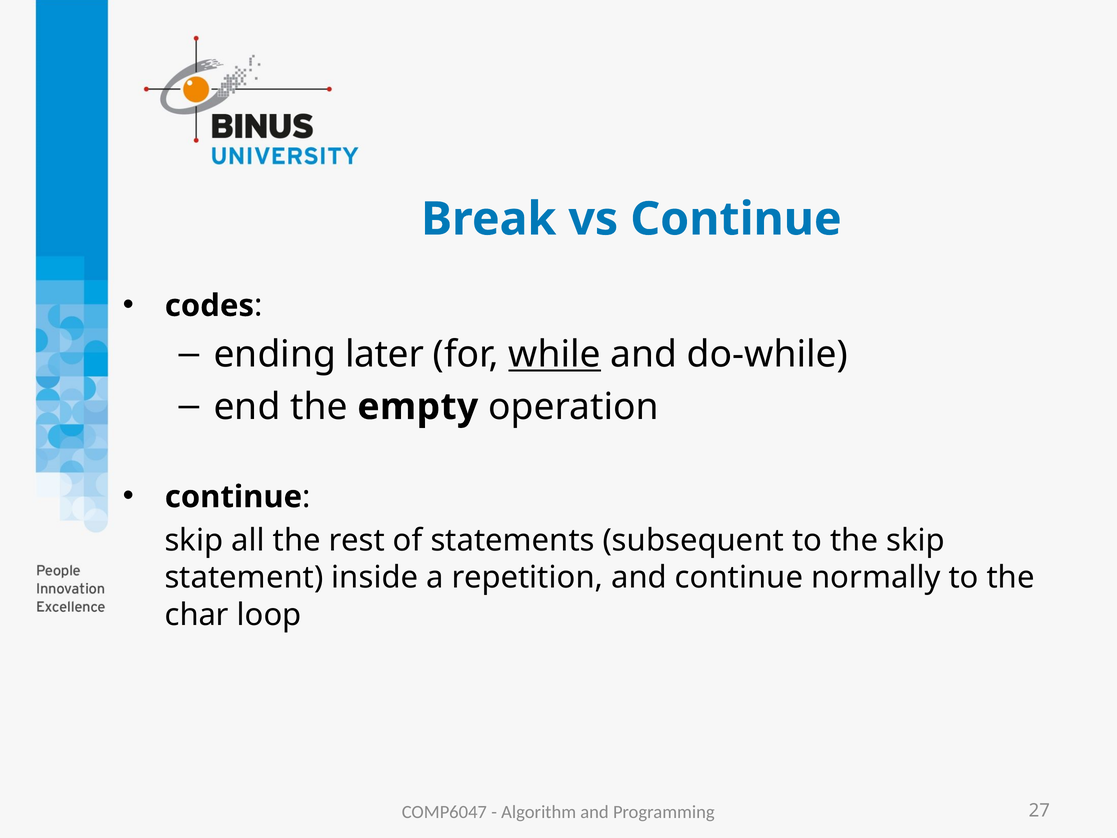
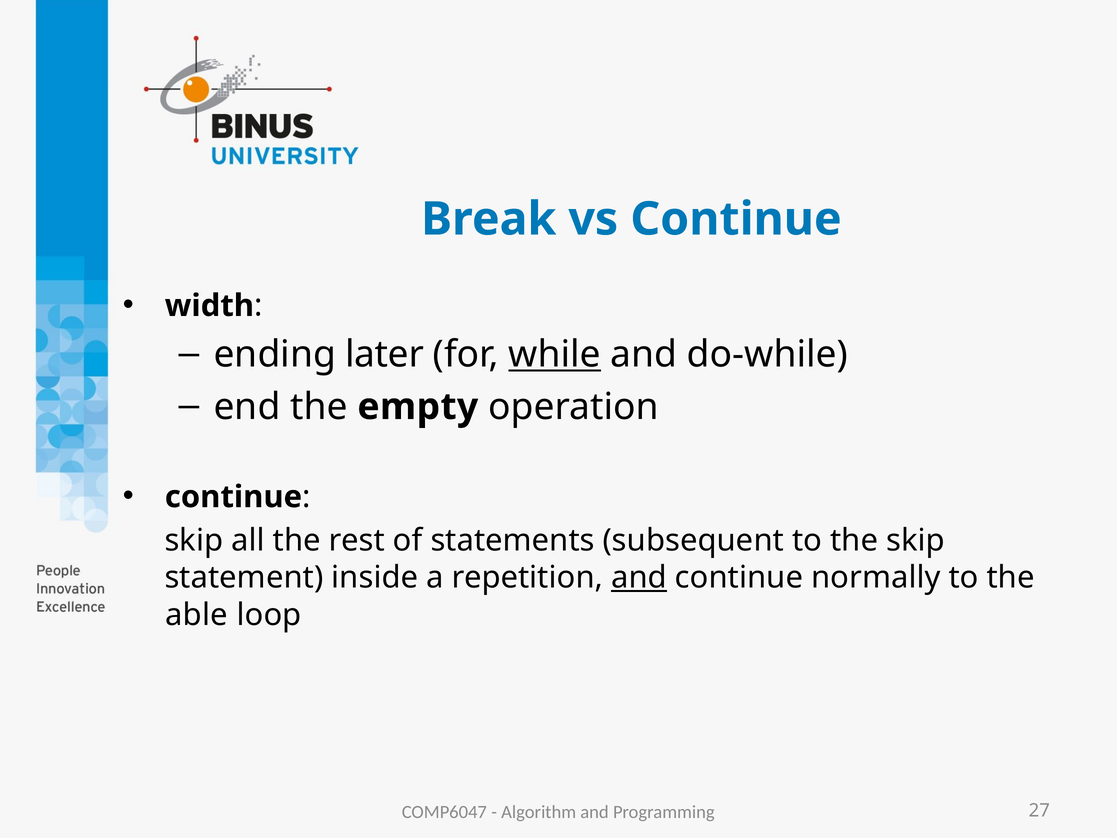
codes: codes -> width (209, 306)
and underline: none -> present (639, 577)
char: char -> able (197, 615)
